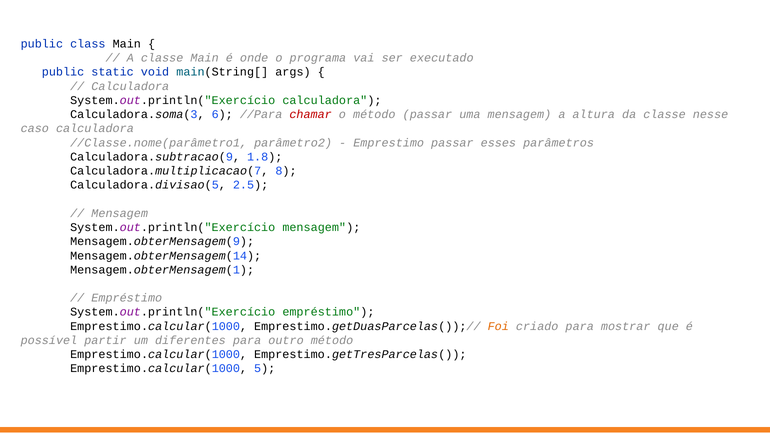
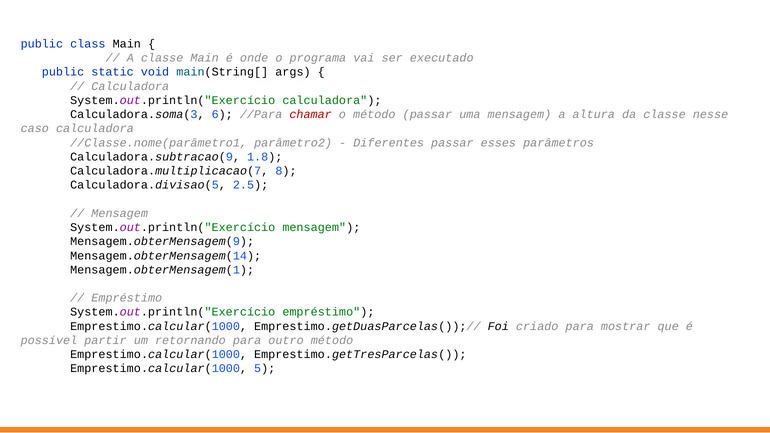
Emprestimo: Emprestimo -> Diferentes (389, 143)
Foi colour: orange -> black (498, 326)
diferentes: diferentes -> retornando (190, 340)
